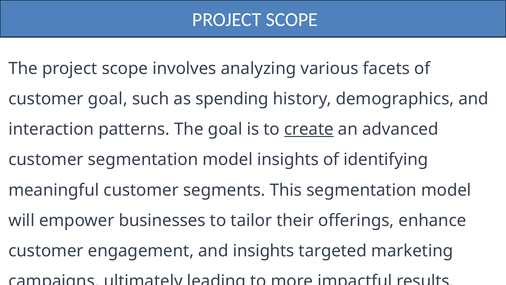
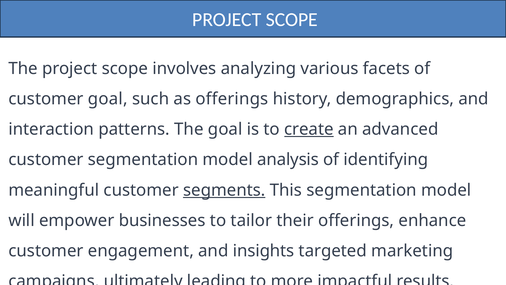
as spending: spending -> offerings (232, 99)
model insights: insights -> analysis (288, 160)
segments underline: none -> present (224, 190)
